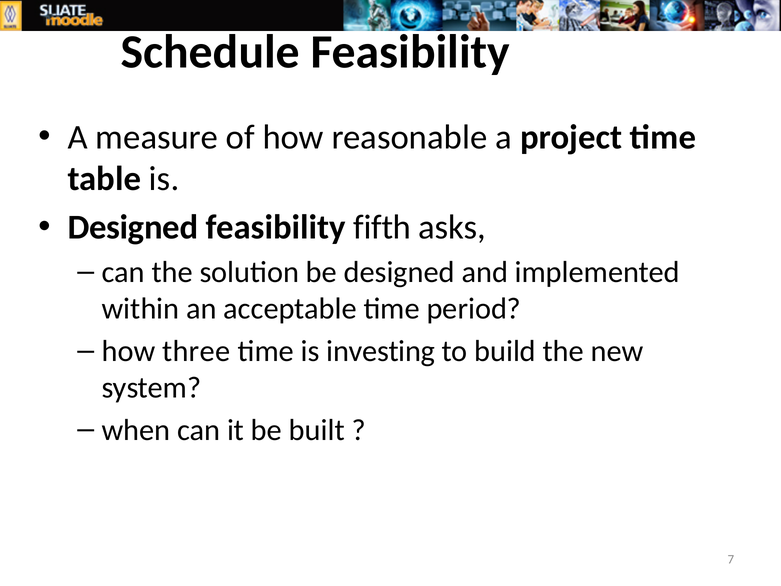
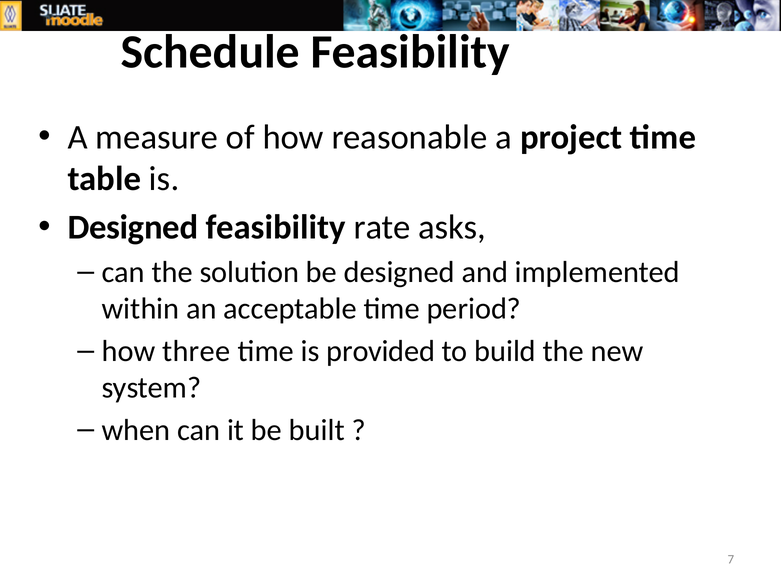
fifth: fifth -> rate (382, 227)
investing: investing -> provided (381, 351)
